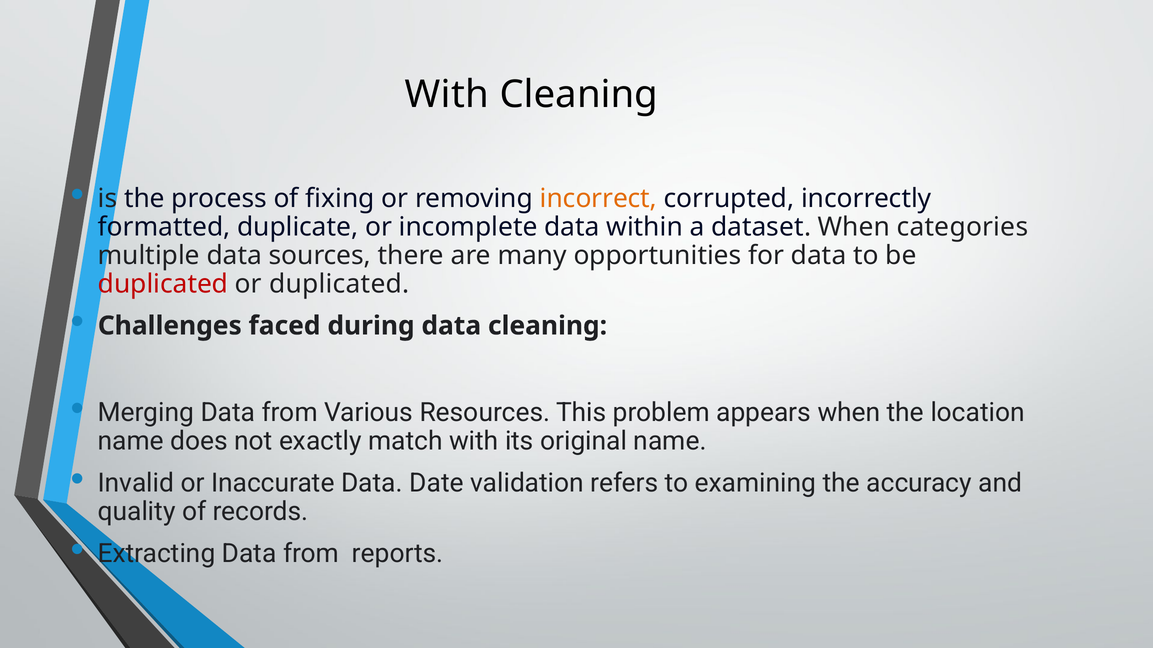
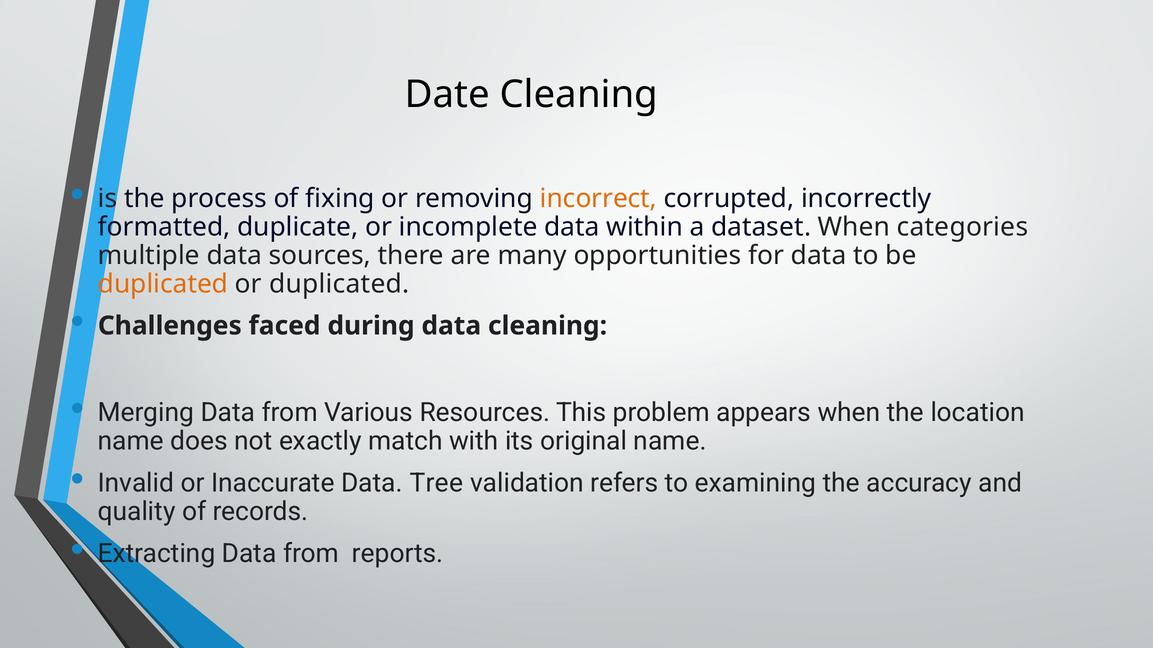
With: With -> Date (447, 95)
duplicated colour: red -> orange (163, 284)
Date: Date -> Tree (436, 483)
